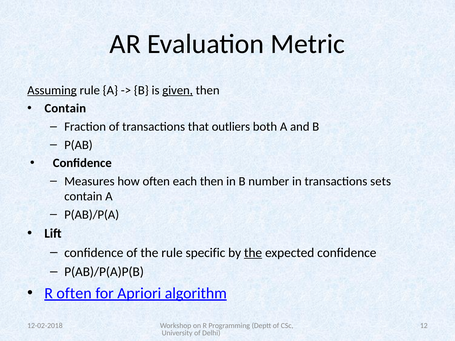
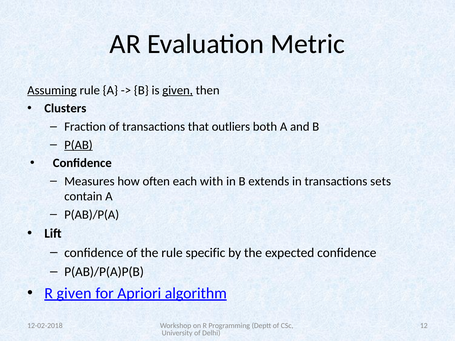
Contain: Contain -> Clusters (65, 109)
P(AB underline: none -> present (78, 145)
each then: then -> with (212, 181)
number: number -> extends (269, 181)
the underline: present -> none (253, 253)
R often: often -> given (74, 293)
